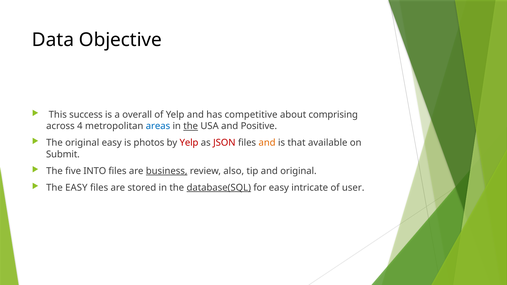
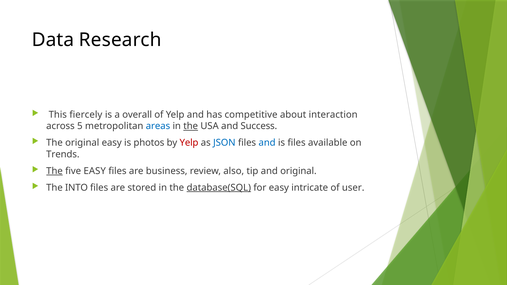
Objective: Objective -> Research (120, 40)
success: success -> fiercely (86, 115)
comprising: comprising -> interaction (333, 115)
4: 4 -> 5 (80, 126)
Positive: Positive -> Success (259, 126)
JSON colour: red -> blue (224, 143)
and colour: orange -> blue (267, 143)
is that: that -> files (297, 143)
Submit: Submit -> Trends (63, 154)
The underline: none -> present (54, 171)
five INTO: INTO -> EASY (95, 171)
business underline: present -> none (167, 171)
The EASY: EASY -> INTO (76, 188)
